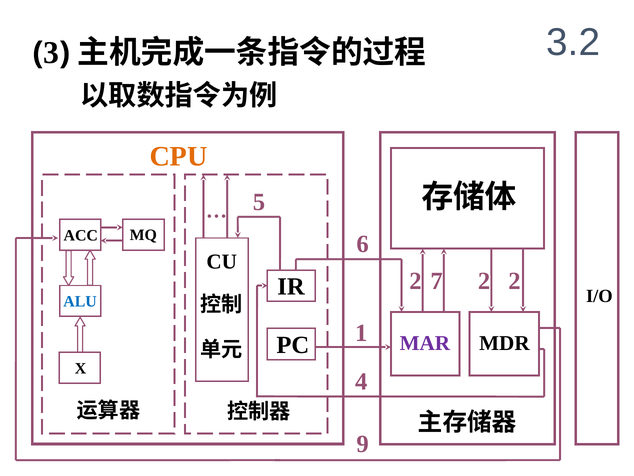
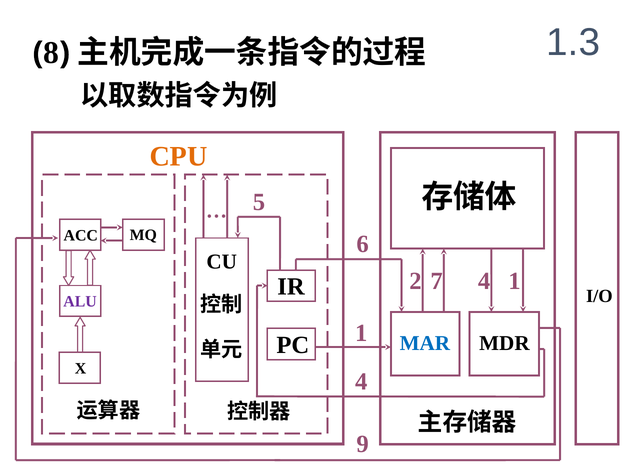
3: 3 -> 8 (51, 53)
3.2: 3.2 -> 1.3 (573, 42)
2 2: 2 -> 4 (484, 281)
7 2: 2 -> 1 (514, 281)
ALU colour: blue -> purple (80, 301)
MAR colour: purple -> blue (425, 343)
